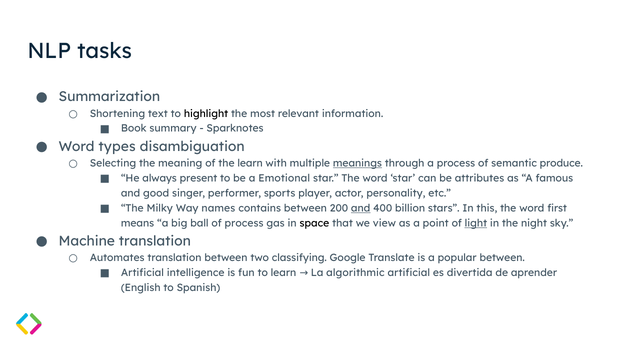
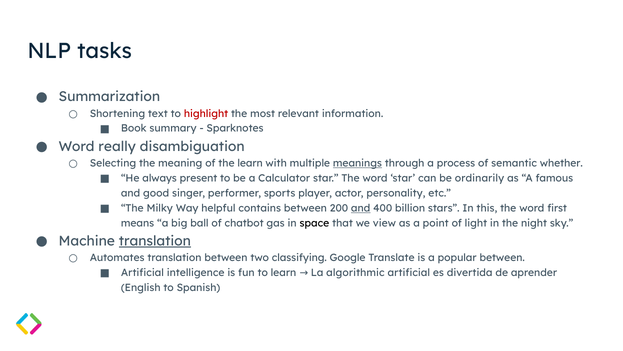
highlight colour: black -> red (206, 113)
types: types -> really (117, 146)
produce: produce -> whether (561, 163)
Emotional: Emotional -> Calculator (284, 178)
attributes: attributes -> ordinarily (479, 178)
names: names -> helpful (218, 208)
of process: process -> chatbot (244, 223)
light underline: present -> none (476, 223)
translation underline: none -> present (155, 241)
